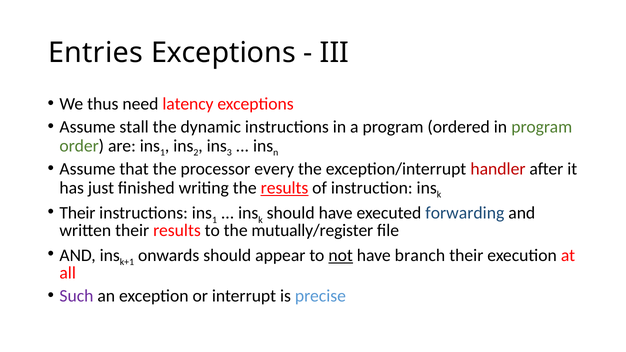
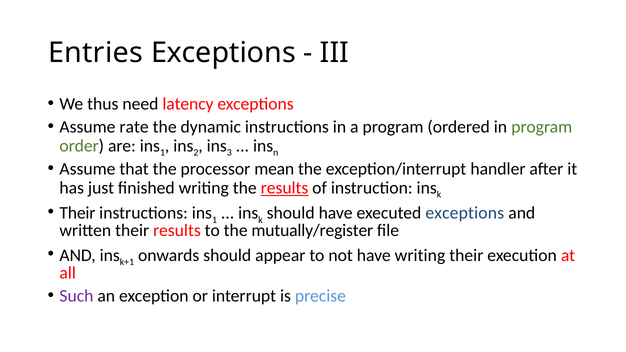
stall: stall -> rate (134, 127)
every: every -> mean (274, 169)
handler colour: red -> black (498, 169)
executed forwarding: forwarding -> exceptions (465, 213)
not underline: present -> none (341, 255)
have branch: branch -> writing (420, 255)
